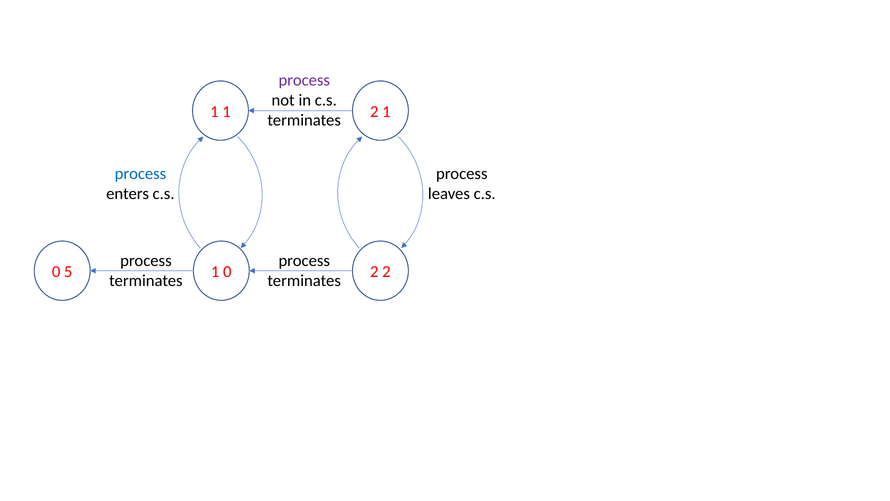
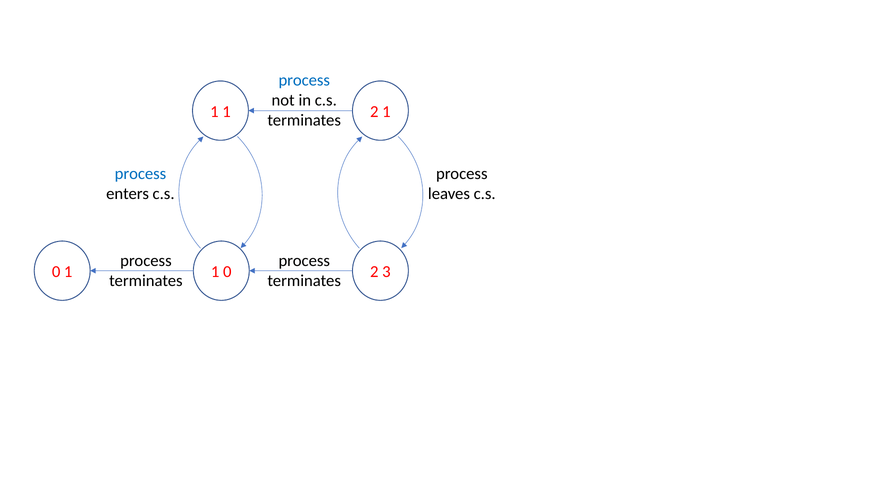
process colour: purple -> blue (304, 80)
0 5: 5 -> 1 (68, 272)
2 2: 2 -> 3 (386, 272)
